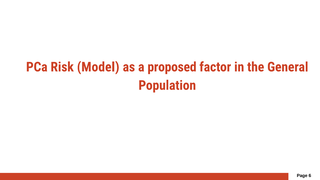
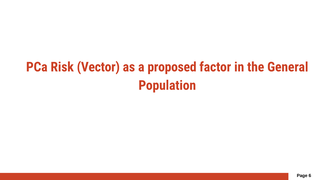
Model: Model -> Vector (98, 67)
